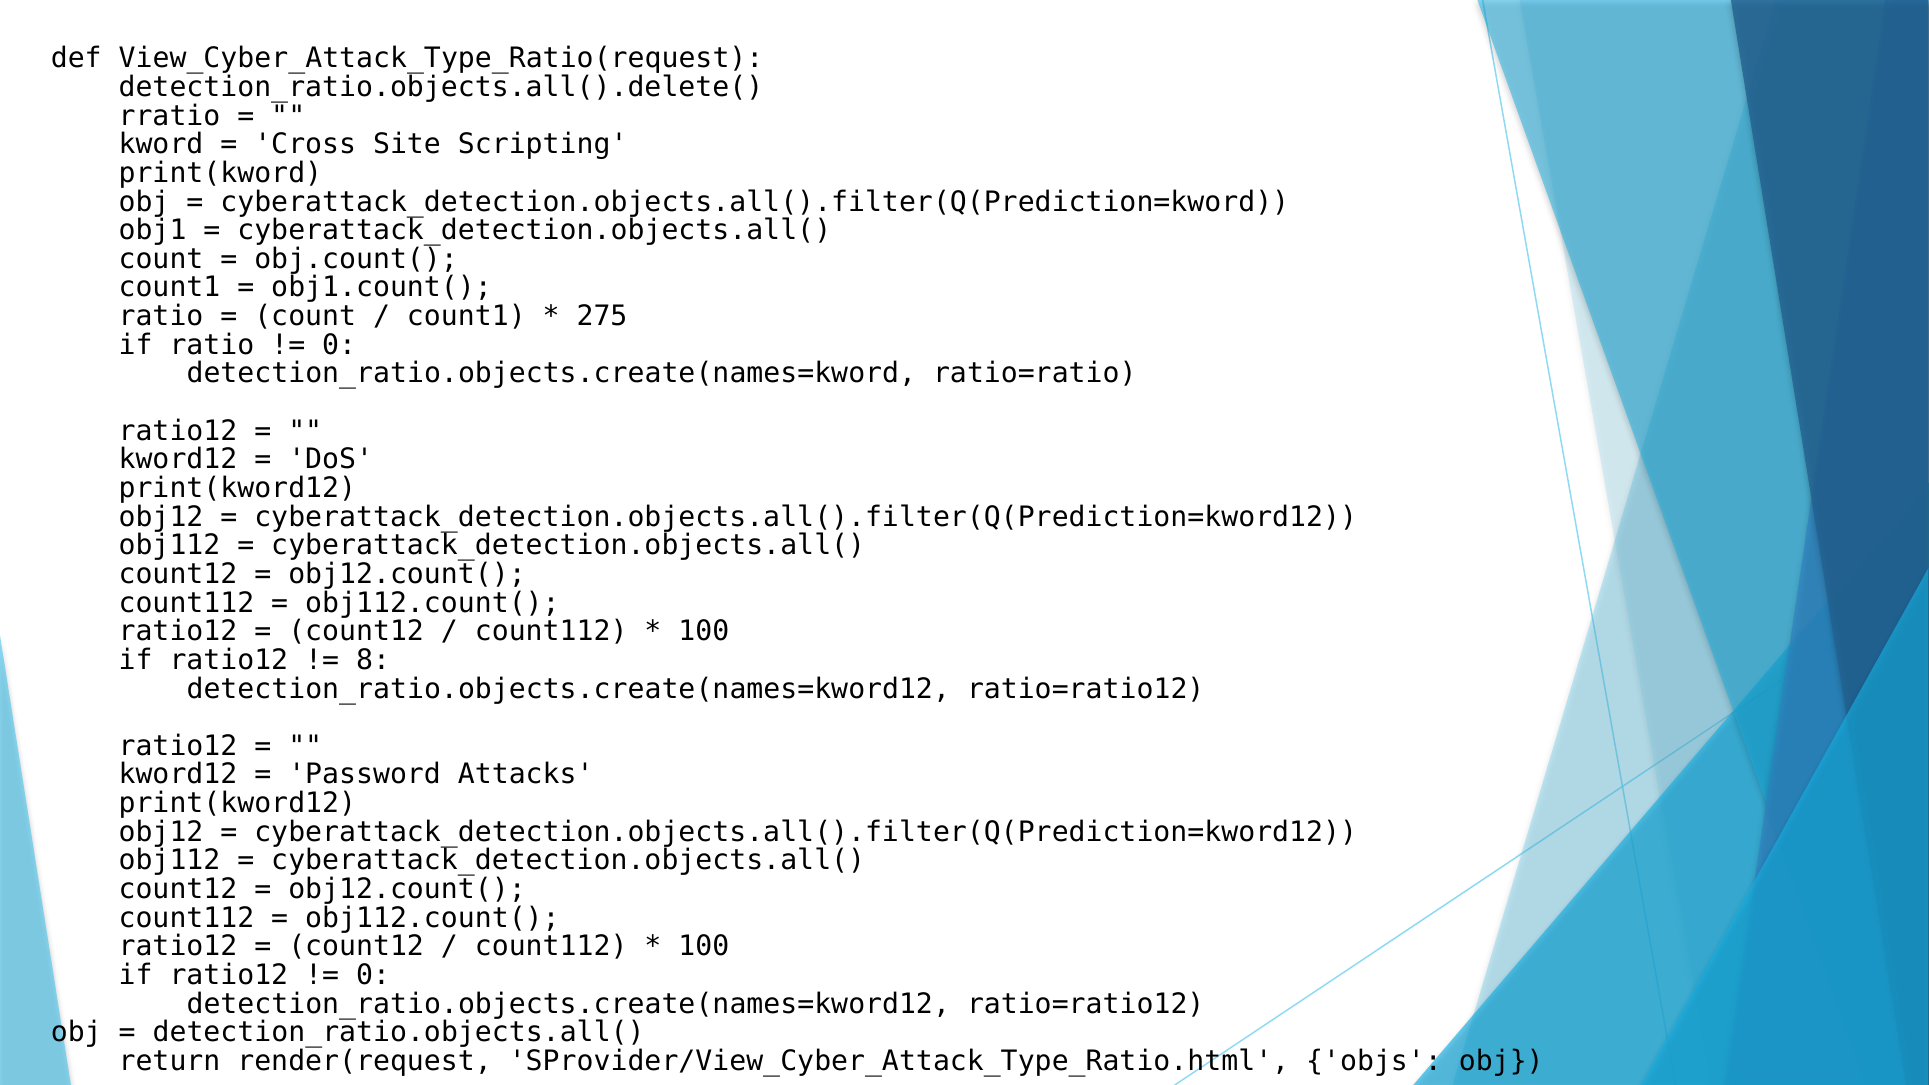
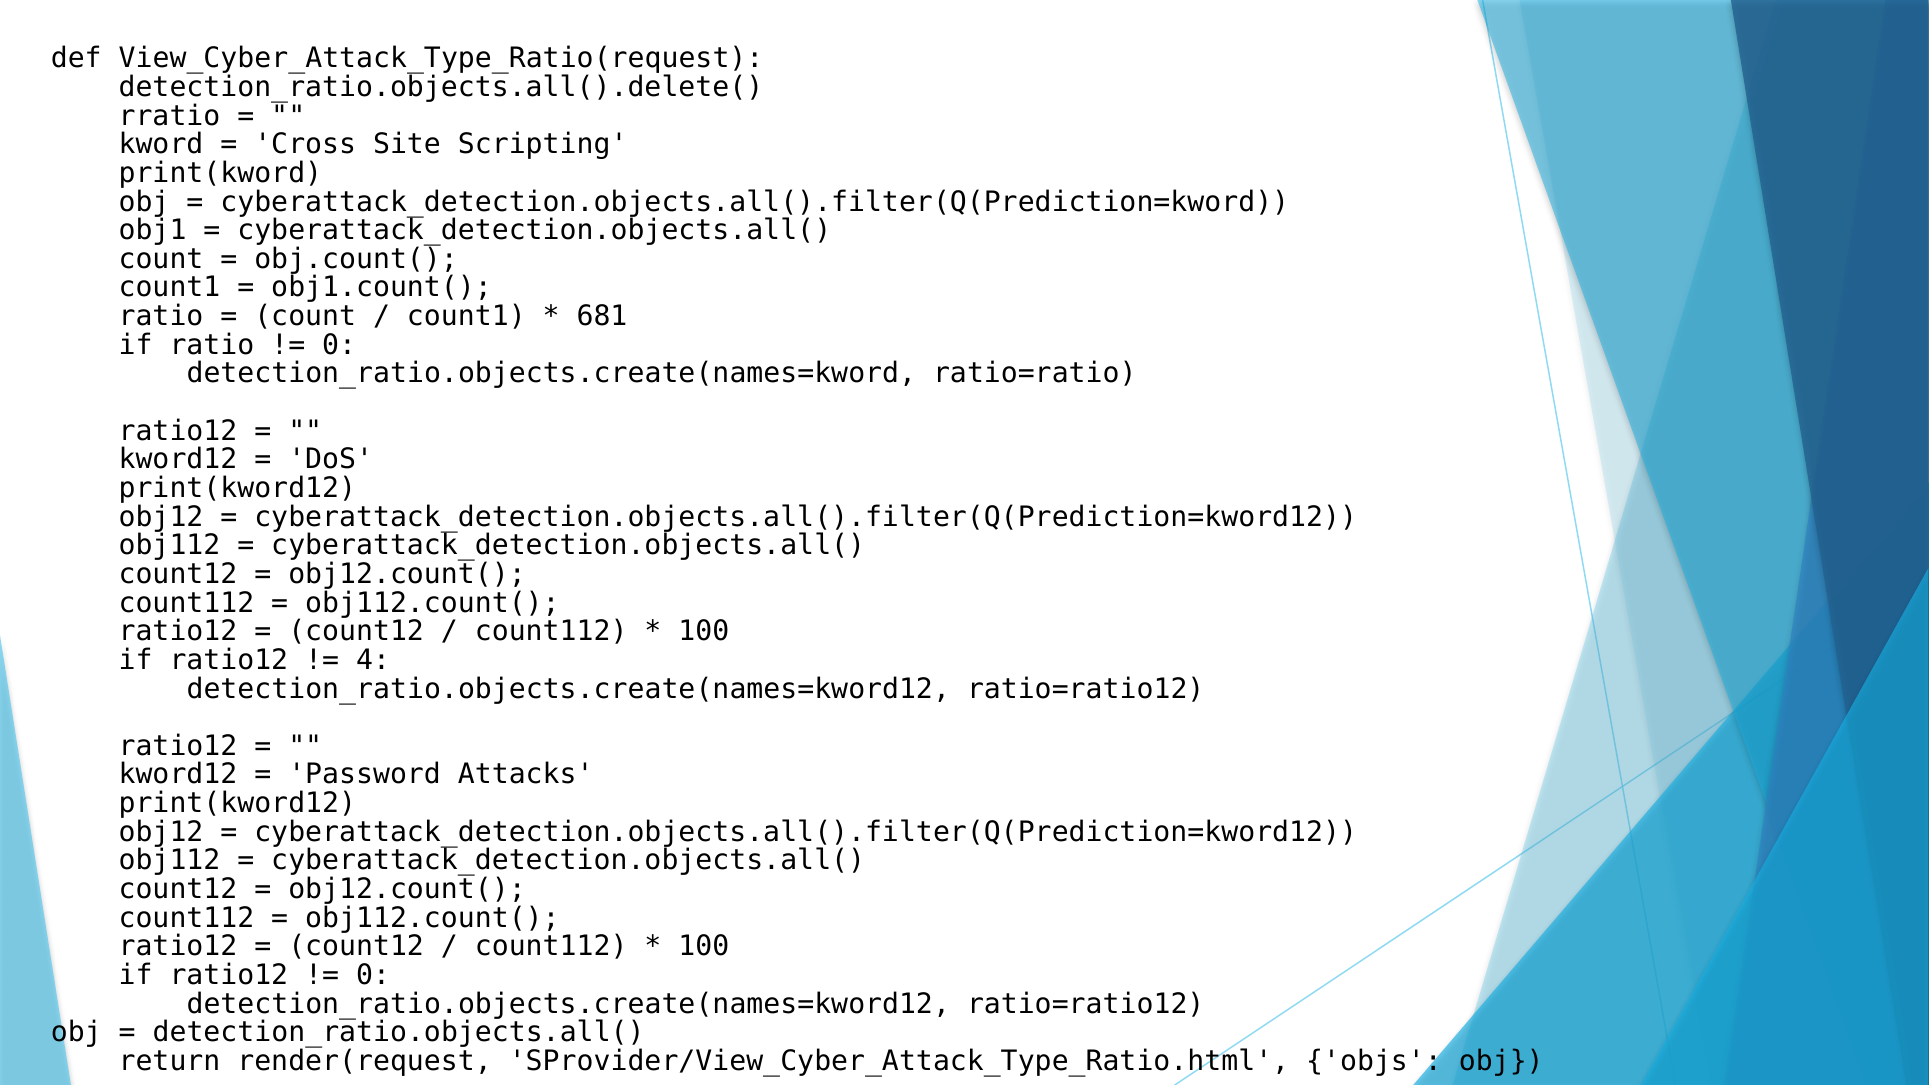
275: 275 -> 681 (602, 316)
8: 8 -> 4 (373, 660)
